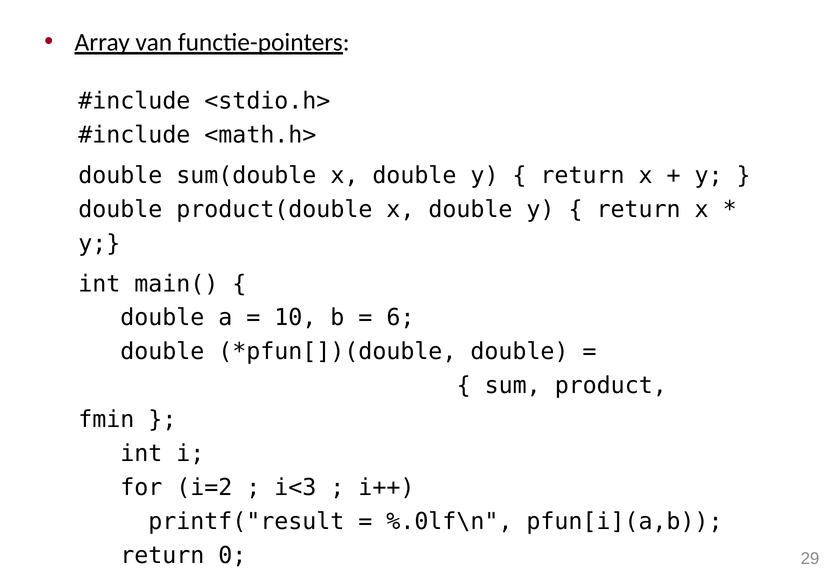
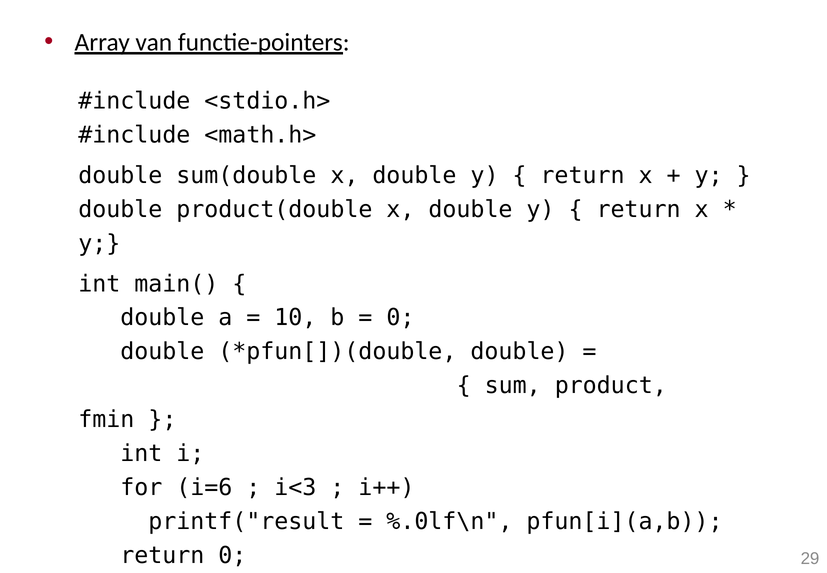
6: 6 -> 0 (400, 318)
i=2: i=2 -> i=6 (204, 487)
